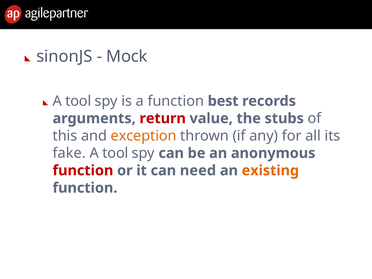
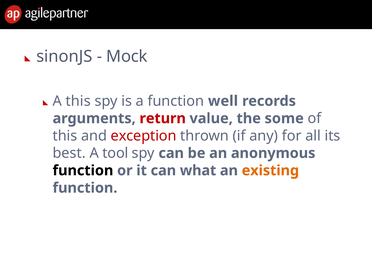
tool: tool -> this (78, 101)
best: best -> well (223, 101)
stubs: stubs -> some (284, 118)
exception colour: orange -> red (144, 136)
fake: fake -> best (69, 153)
function colour: red -> black (83, 171)
need: need -> what (198, 171)
